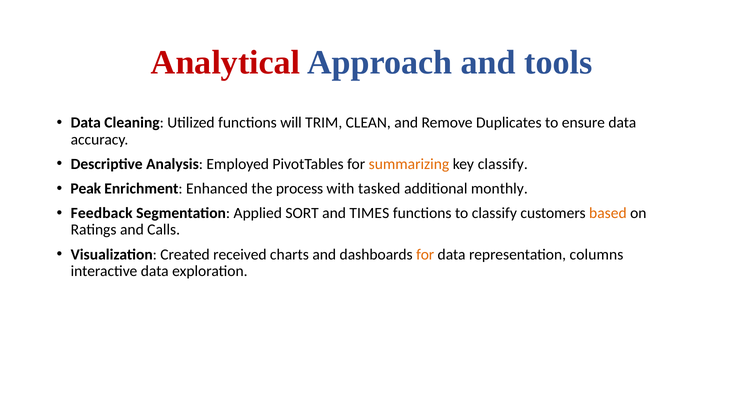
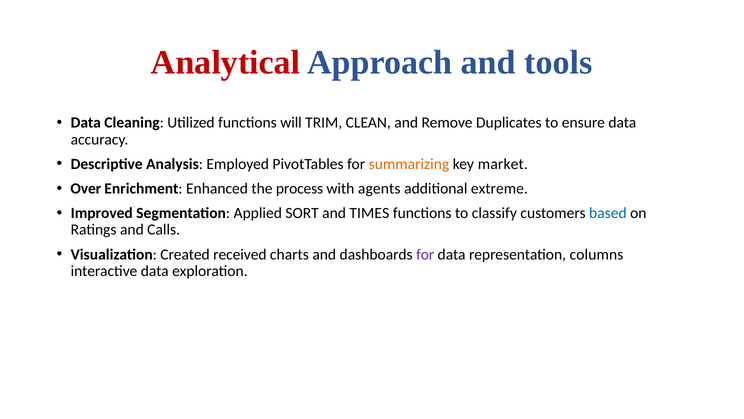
key classify: classify -> market (503, 164)
Peak: Peak -> Over (86, 188)
tasked: tasked -> agents (379, 188)
monthly: monthly -> extreme (499, 188)
Feedback: Feedback -> Improved (102, 213)
based colour: orange -> blue (608, 213)
for colour: orange -> purple (425, 254)
